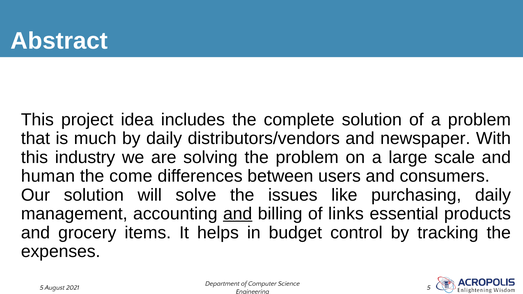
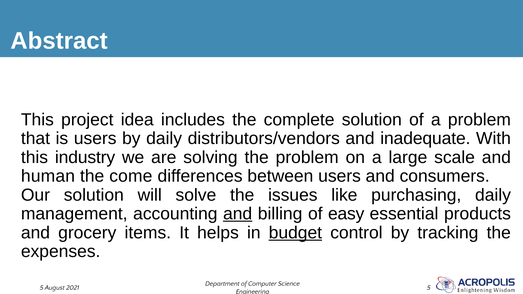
is much: much -> users (95, 139)
newspaper: newspaper -> inadequate (425, 139)
links: links -> easy (346, 214)
budget underline: none -> present (295, 233)
